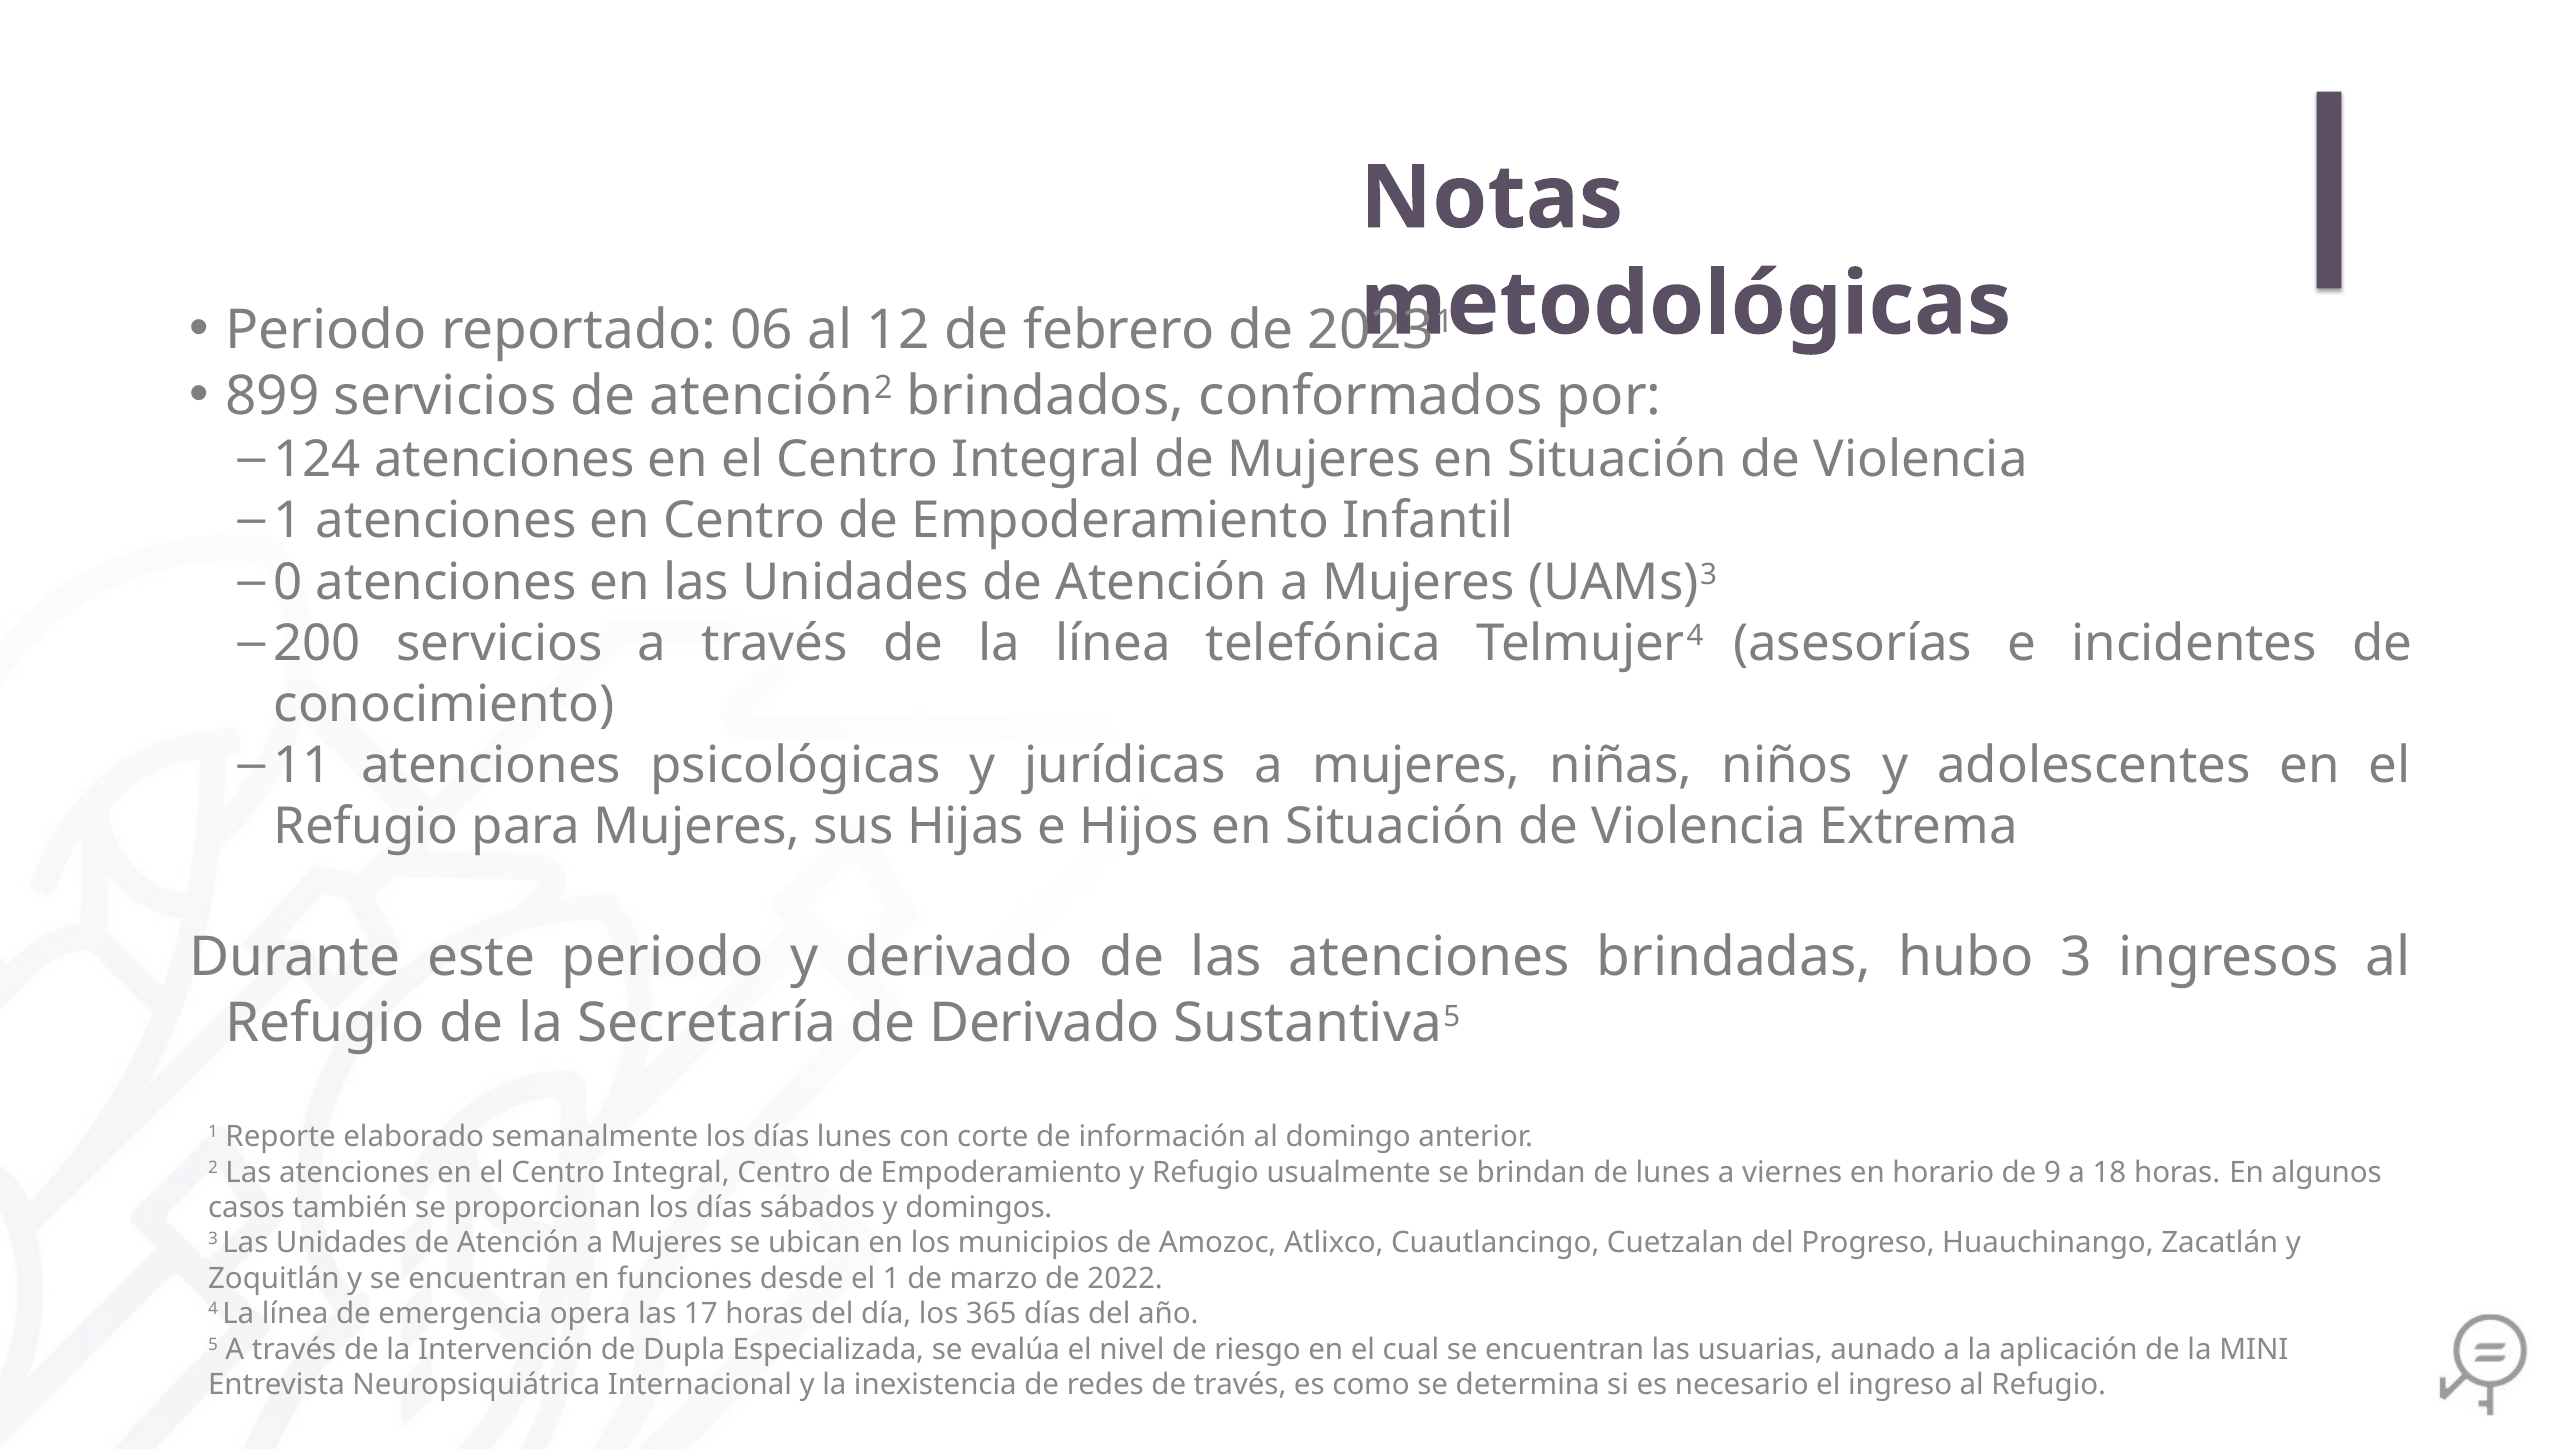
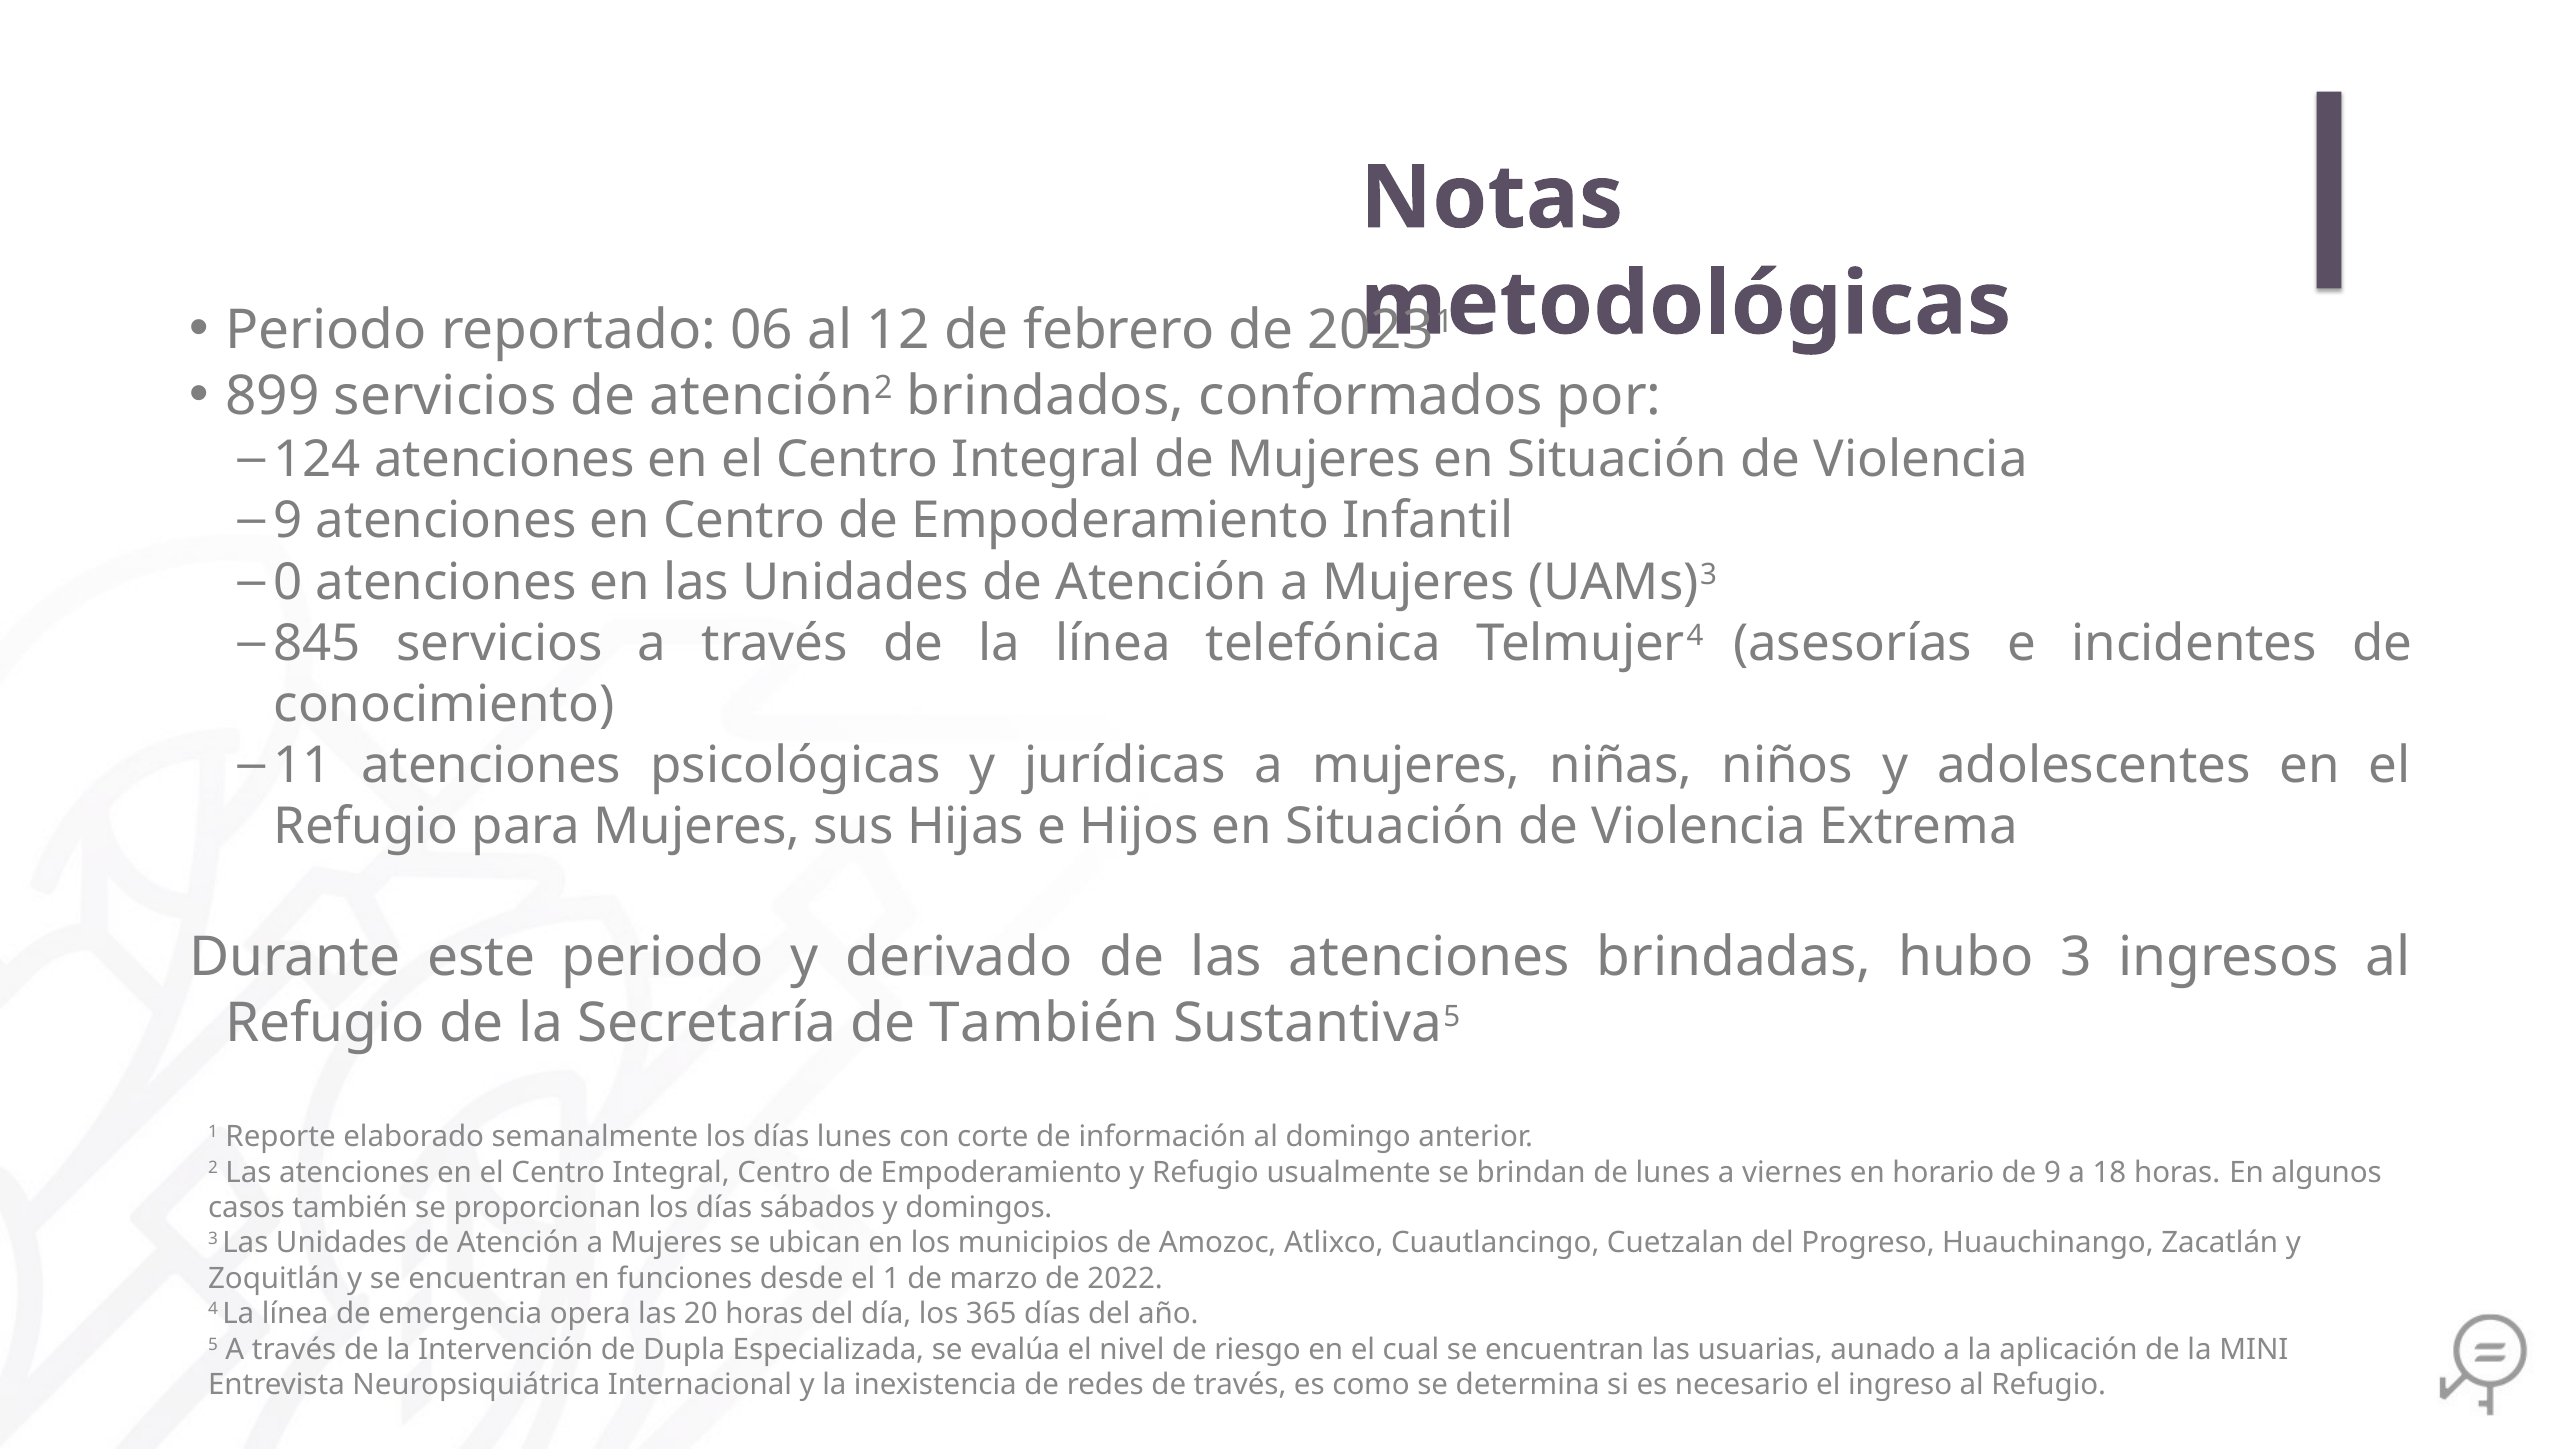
1: 1 -> 9 (288, 521)
200: 200 -> 845 (317, 644)
de Derivado: Derivado -> También (1044, 1023)
17: 17 -> 20 (701, 1314)
